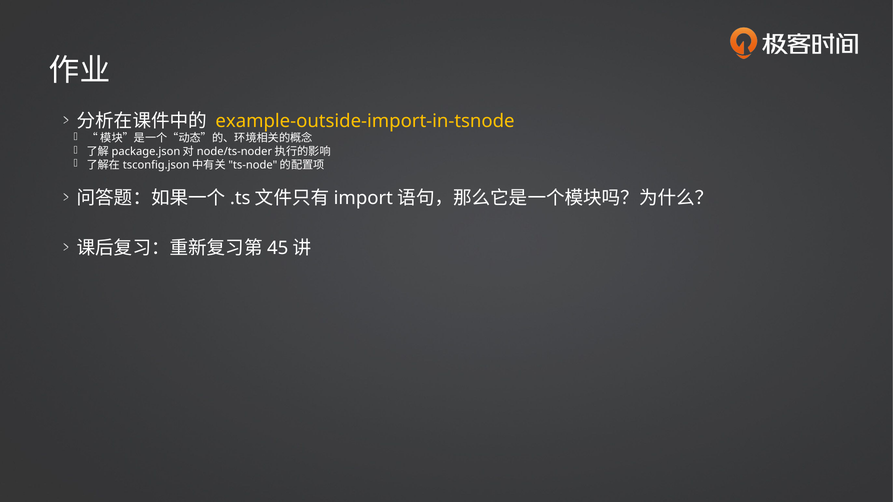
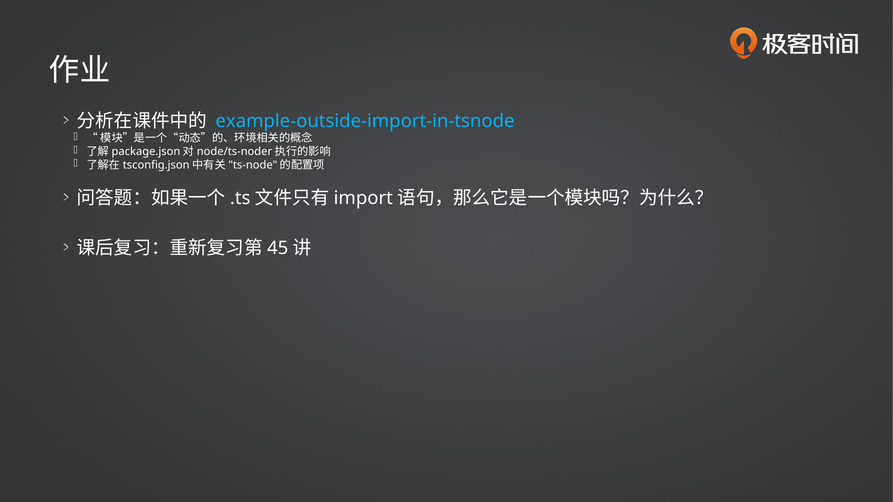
example-outside-import-in-tsnode colour: yellow -> light blue (365, 121)
